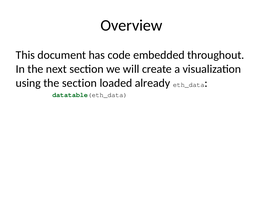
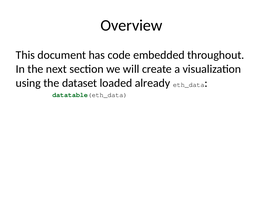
the section: section -> dataset (80, 83)
